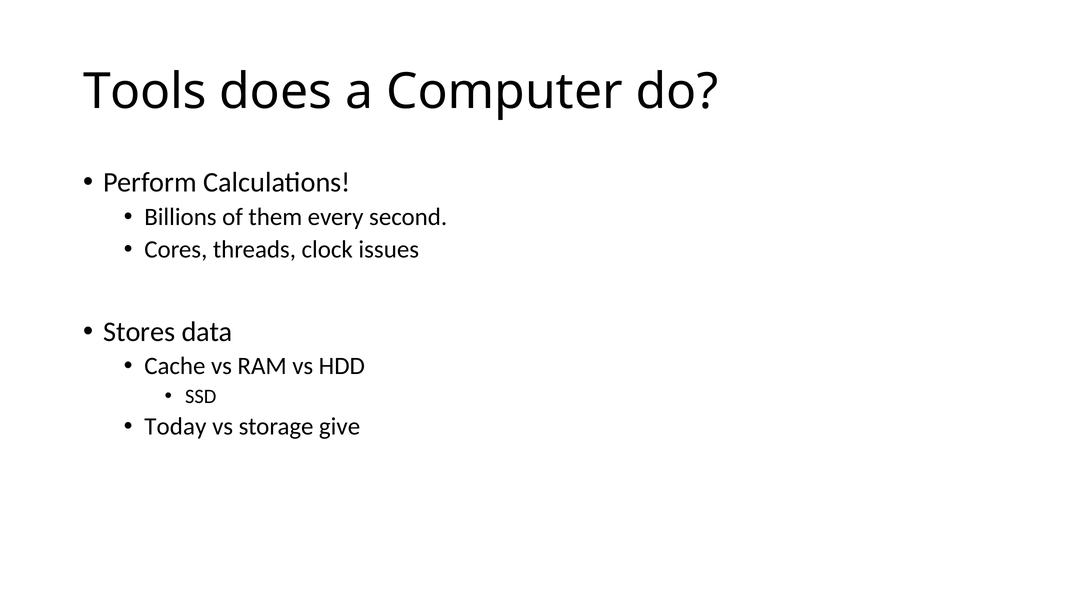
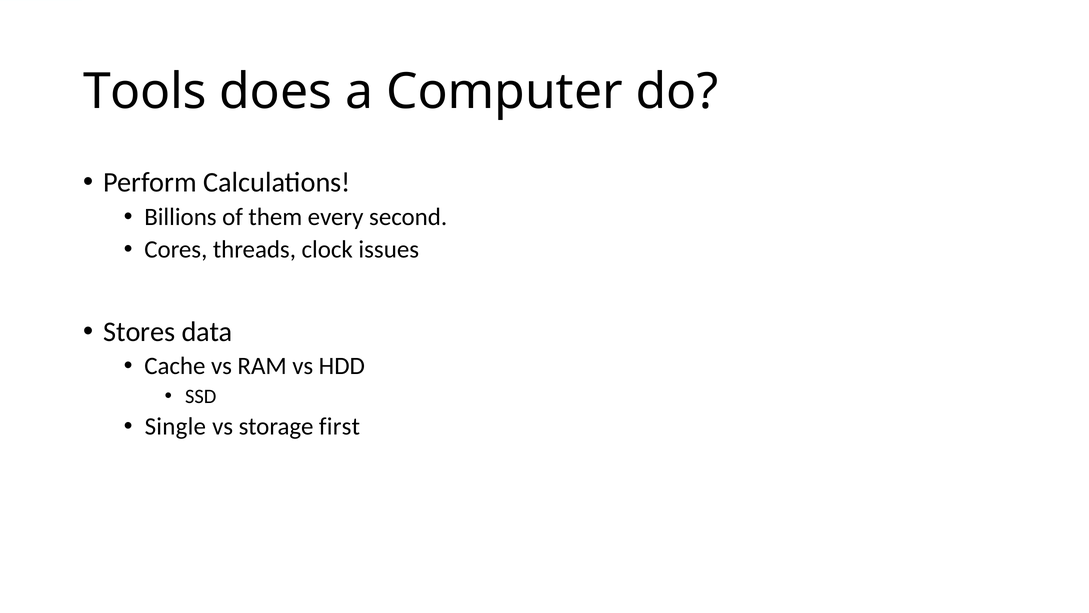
Today: Today -> Single (175, 426)
give: give -> first (339, 426)
